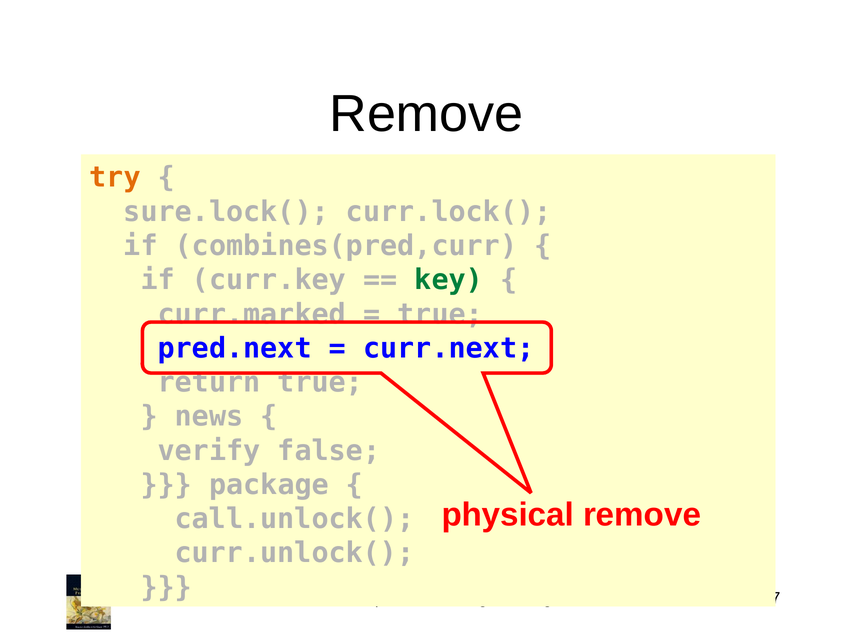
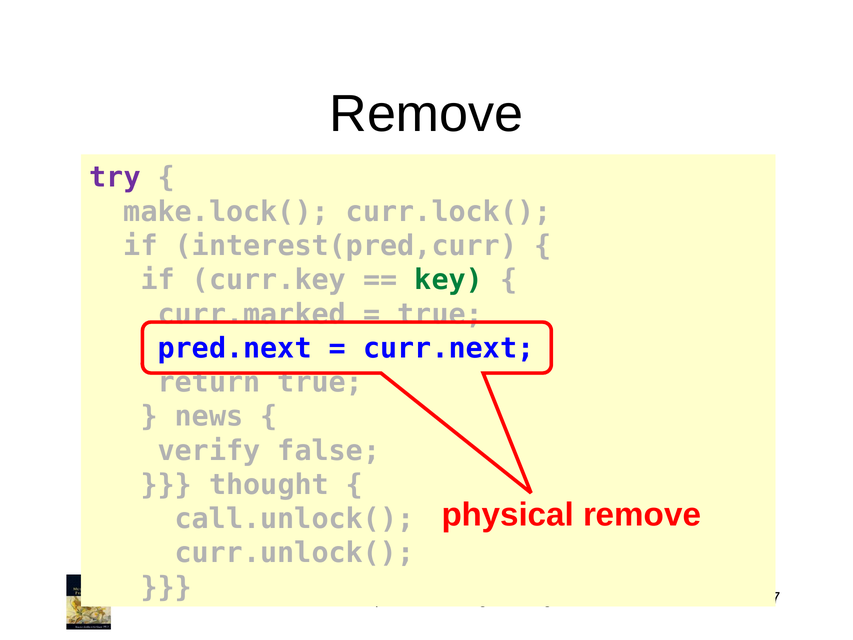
try colour: orange -> purple (115, 178)
sure.lock(: sure.lock( -> make.lock( (226, 212)
combines(pred,curr: combines(pred,curr -> interest(pred,curr (346, 246)
package: package -> thought (269, 485)
